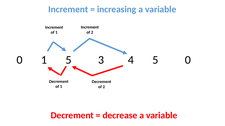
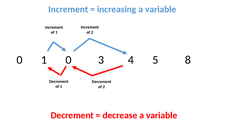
1 5: 5 -> 0 (69, 60)
5 0: 0 -> 8 (188, 60)
